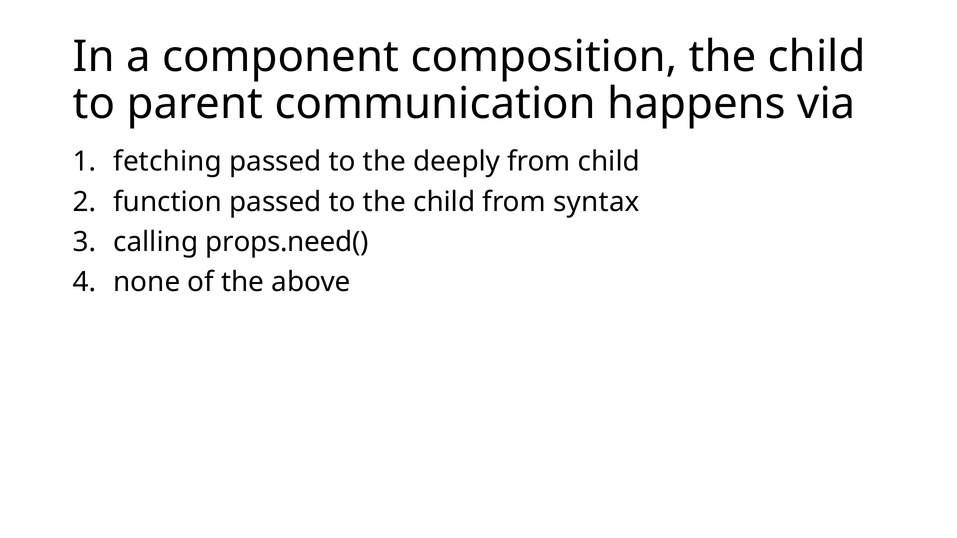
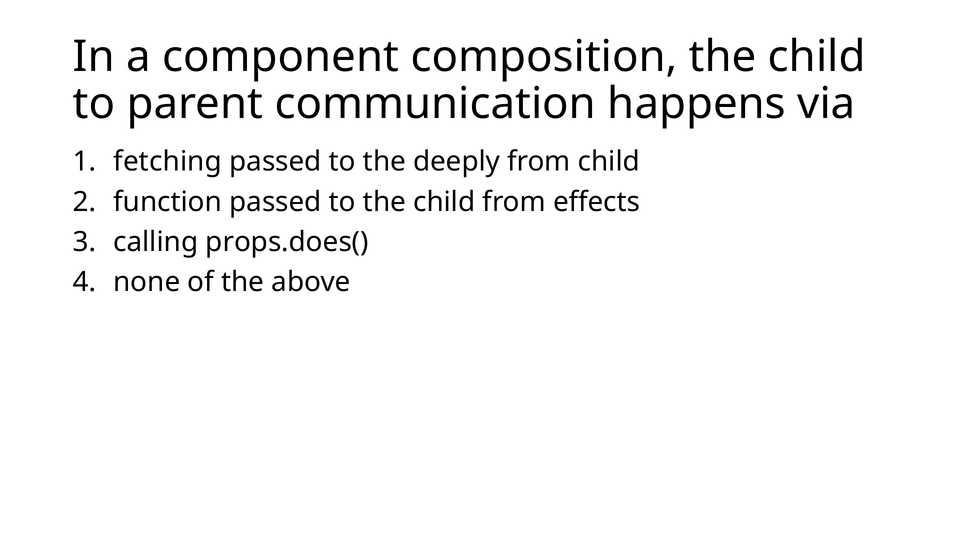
syntax: syntax -> effects (597, 202)
props.need(: props.need( -> props.does( (287, 242)
